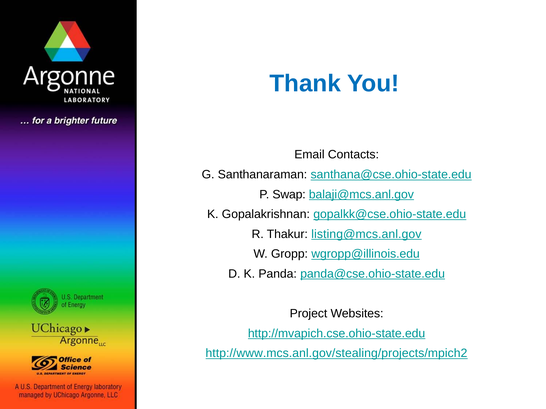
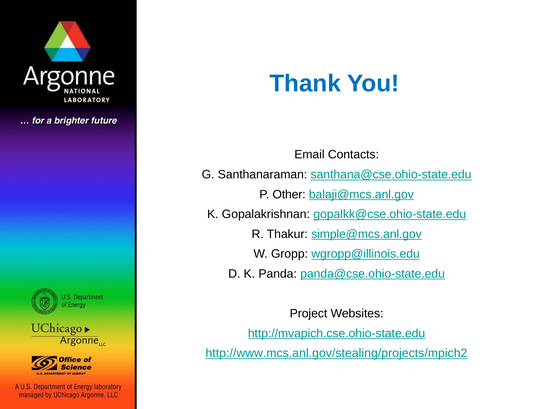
Swap: Swap -> Other (289, 195)
listing@mcs.anl.gov: listing@mcs.anl.gov -> simple@mcs.anl.gov (366, 234)
